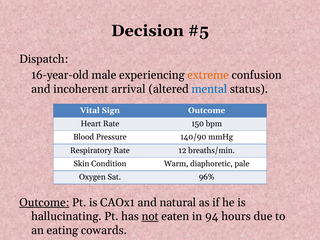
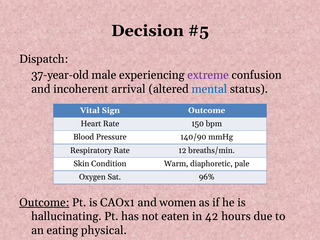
16-year-old: 16-year-old -> 37-year-old (60, 75)
extreme colour: orange -> purple (208, 75)
natural: natural -> women (178, 202)
not underline: present -> none (150, 216)
94: 94 -> 42 (212, 216)
cowards: cowards -> physical (104, 230)
